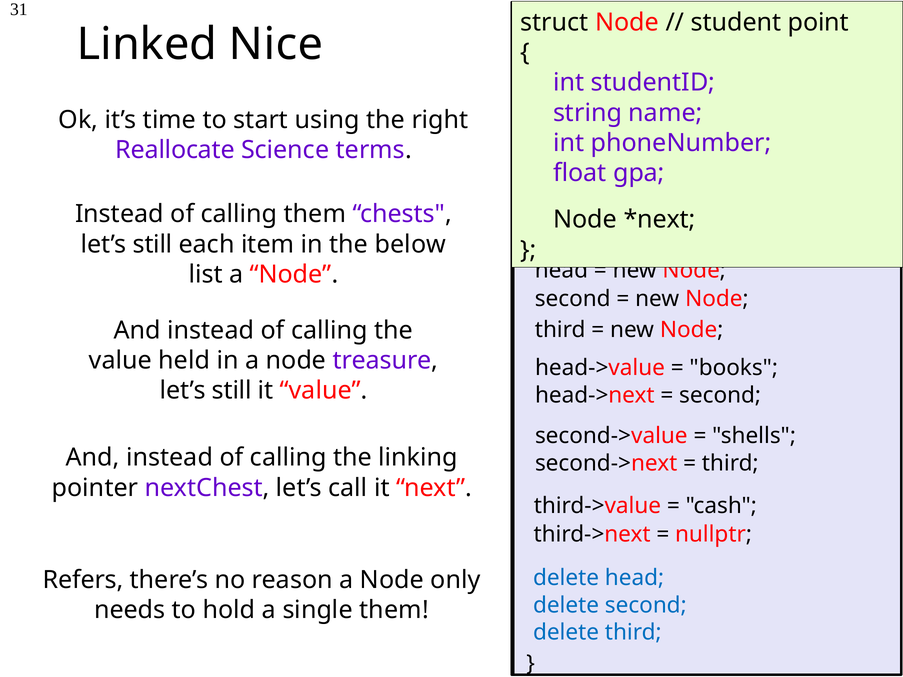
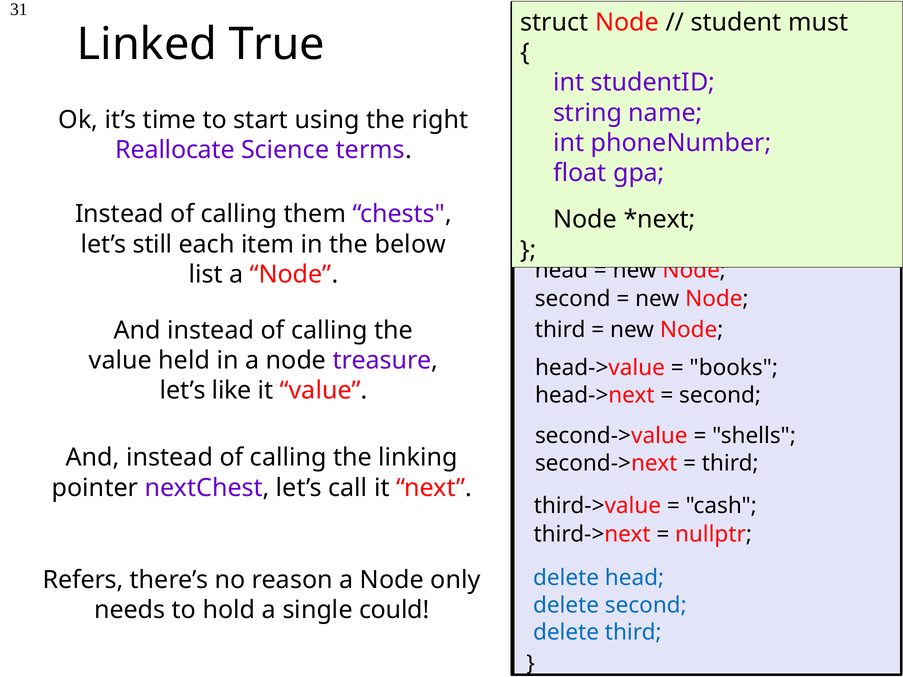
point: point -> must (818, 22)
Nice: Nice -> True (277, 44)
still: still -> like (232, 391)
single them: them -> could (394, 610)
